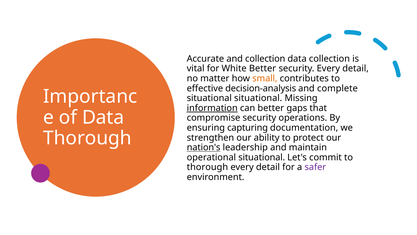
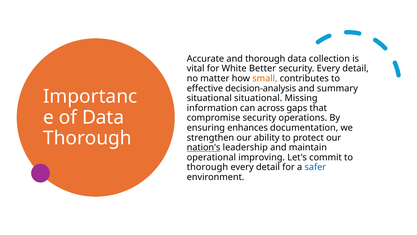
and collection: collection -> thorough (265, 59)
complete: complete -> summary (337, 88)
information underline: present -> none (212, 108)
can better: better -> across (271, 108)
capturing: capturing -> enhances (248, 128)
operational situational: situational -> improving (262, 157)
safer colour: purple -> blue (315, 167)
